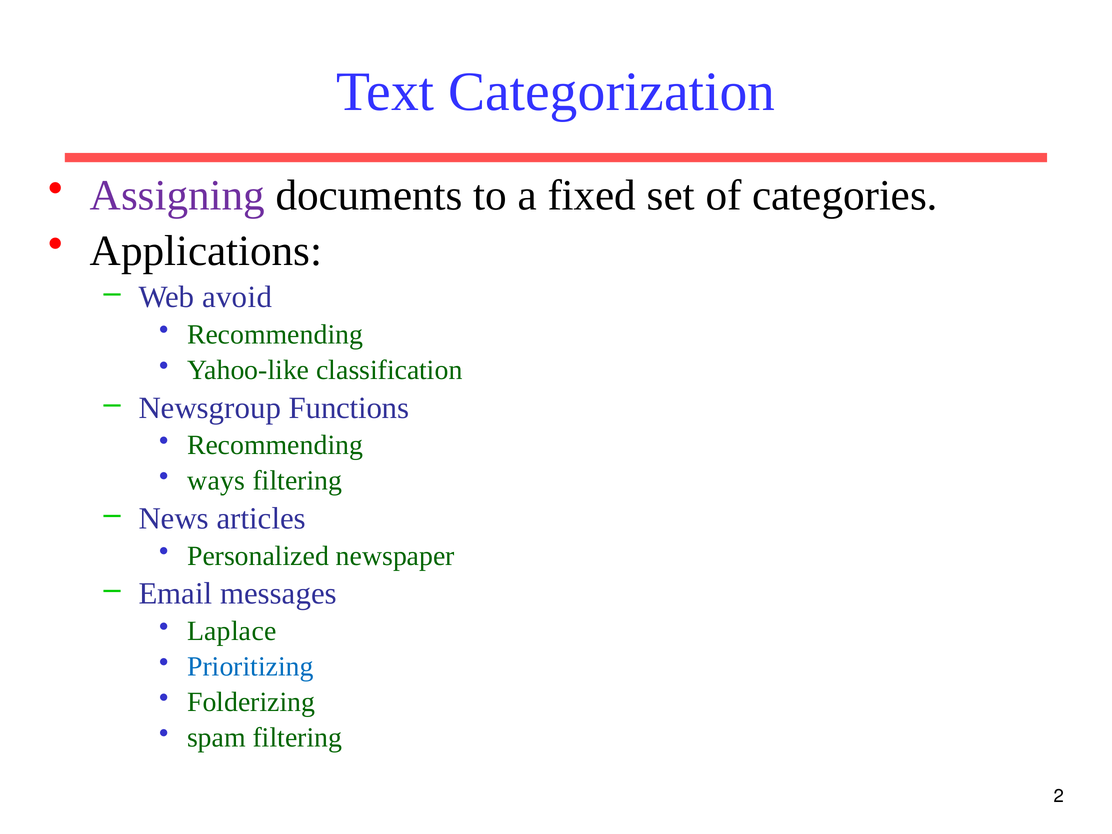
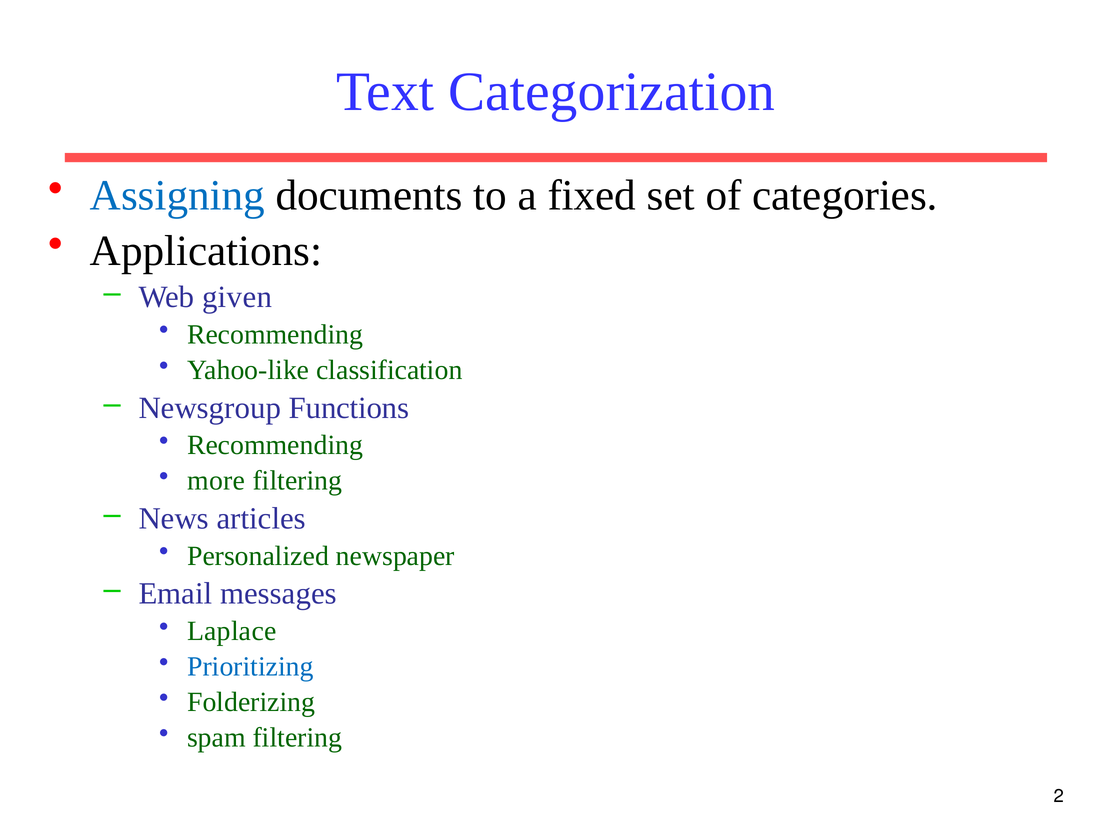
Assigning colour: purple -> blue (177, 195)
avoid: avoid -> given (237, 297)
ways: ways -> more (216, 481)
